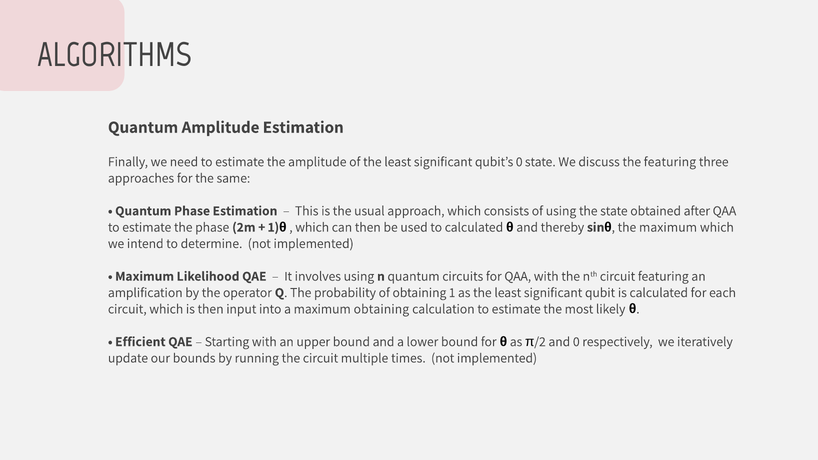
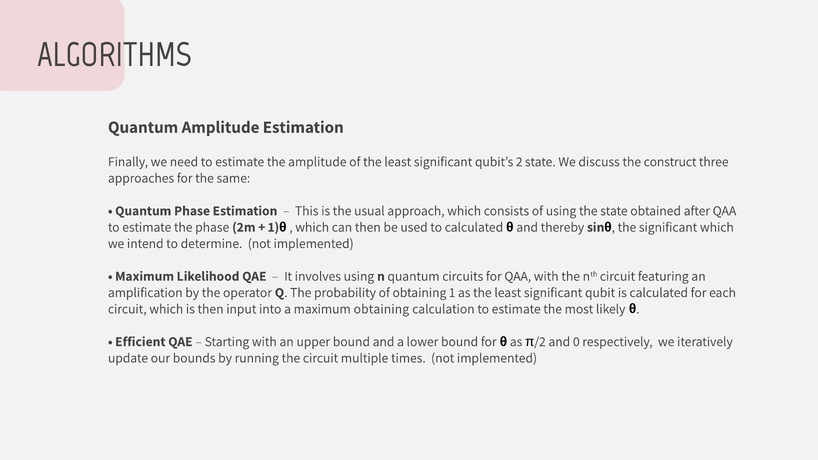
qubit’s 0: 0 -> 2 (519, 162)
the featuring: featuring -> construct (670, 162)
the maximum: maximum -> significant (668, 227)
